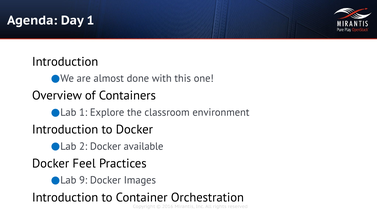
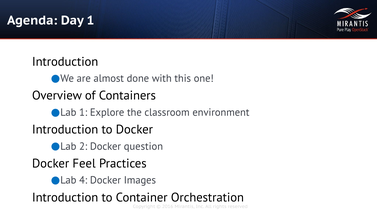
available: available -> question (143, 146)
9: 9 -> 4 (83, 180)
